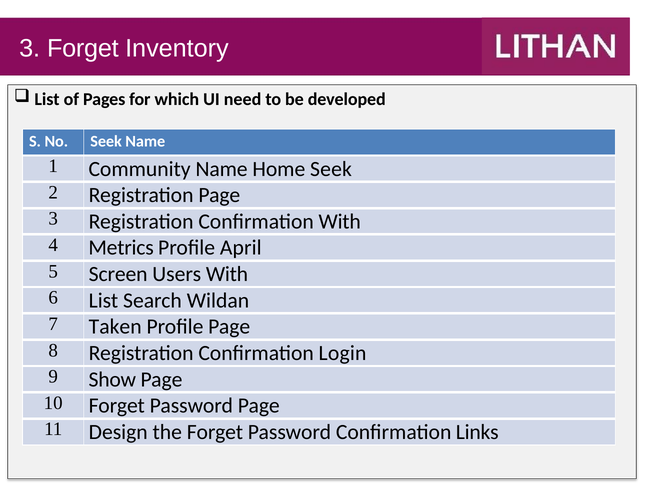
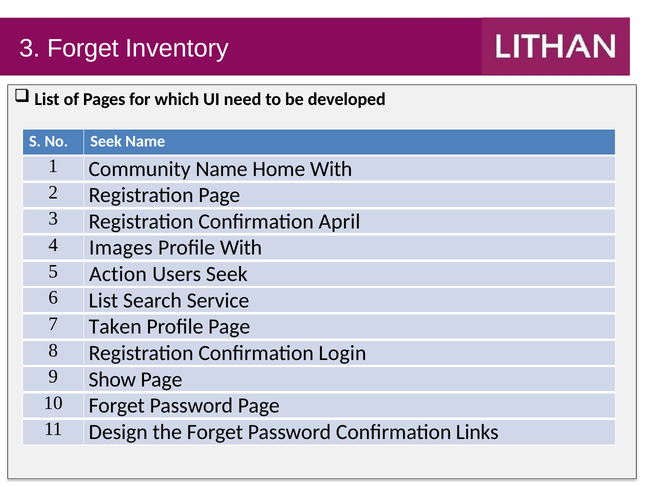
Home Seek: Seek -> With (331, 169)
Confirmation With: With -> April (340, 221)
Metrics: Metrics -> Images (121, 248)
Profile April: April -> With (241, 248)
Screen: Screen -> Action (118, 274)
Users With: With -> Seek (227, 274)
Wildan: Wildan -> Service (218, 300)
